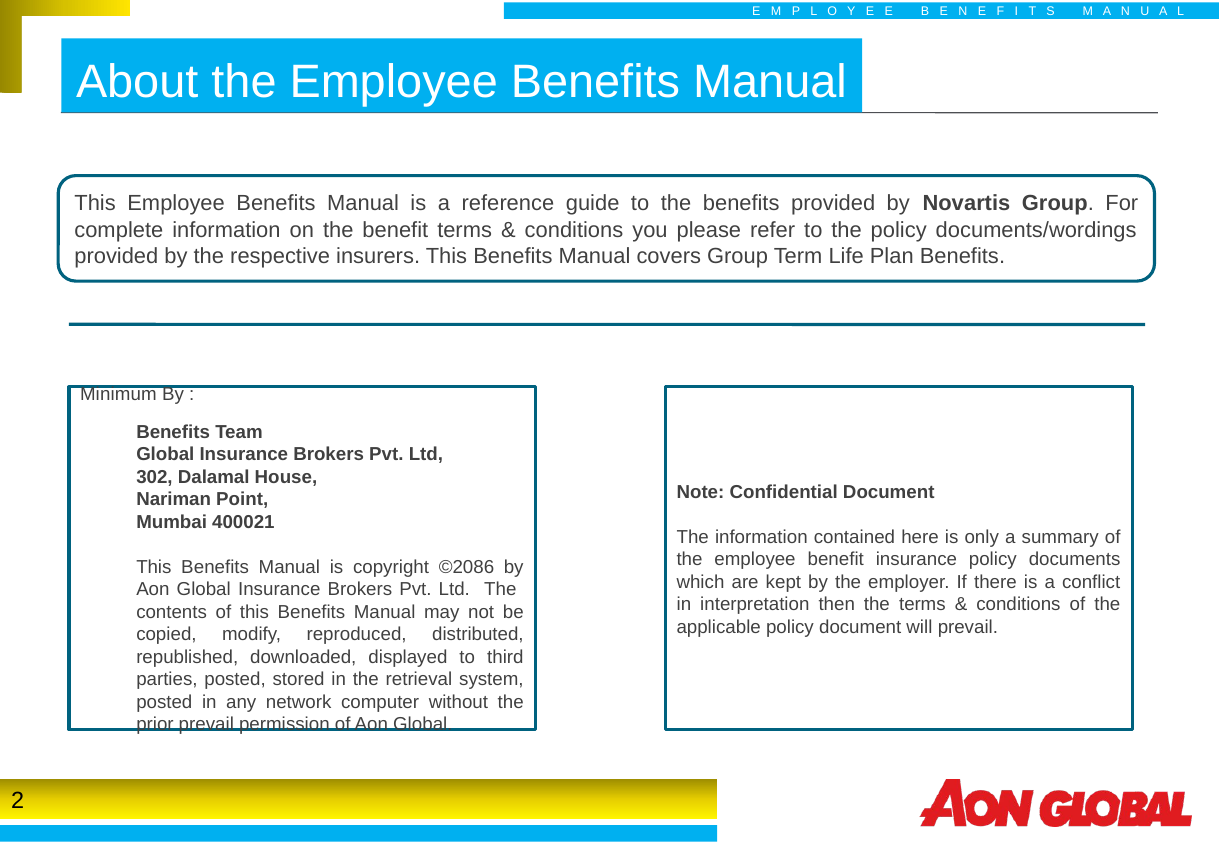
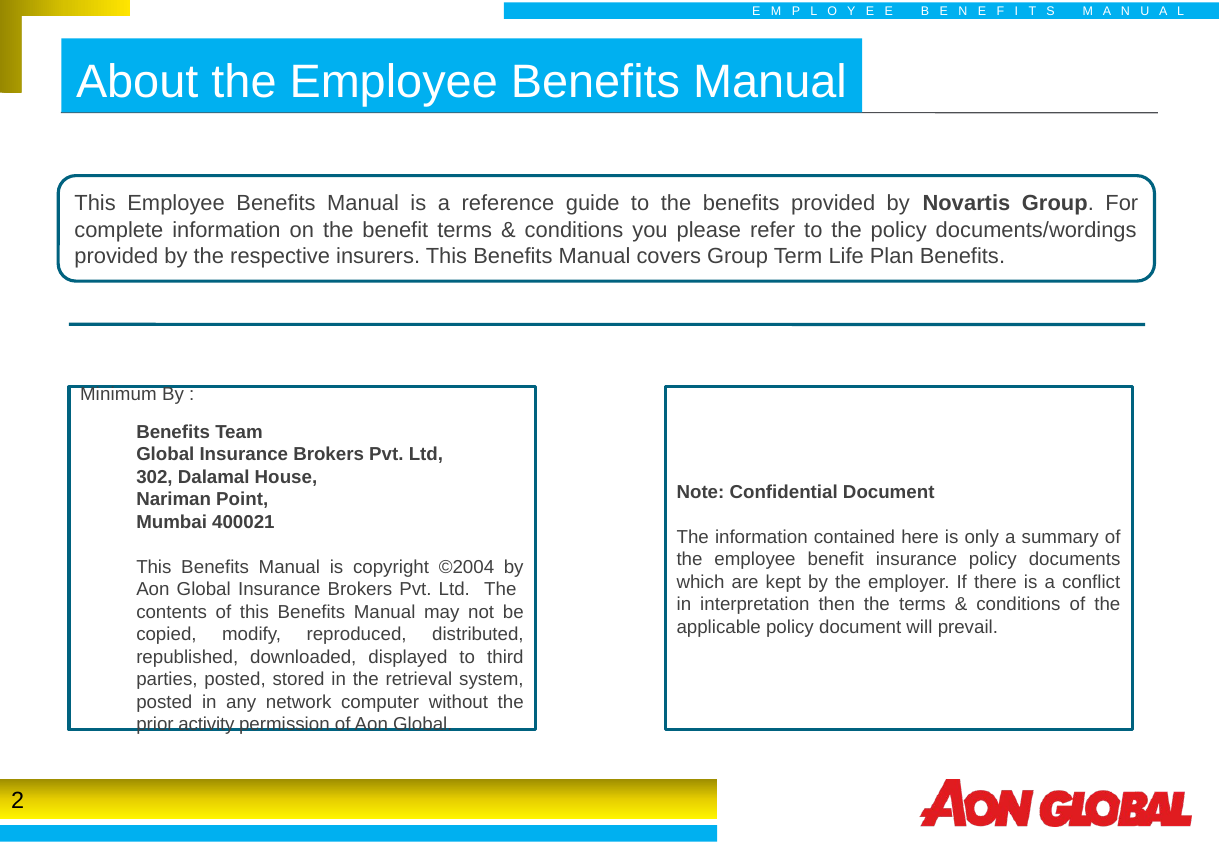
©2086: ©2086 -> ©2004 (466, 567)
prior prevail: prevail -> activity (206, 724)
